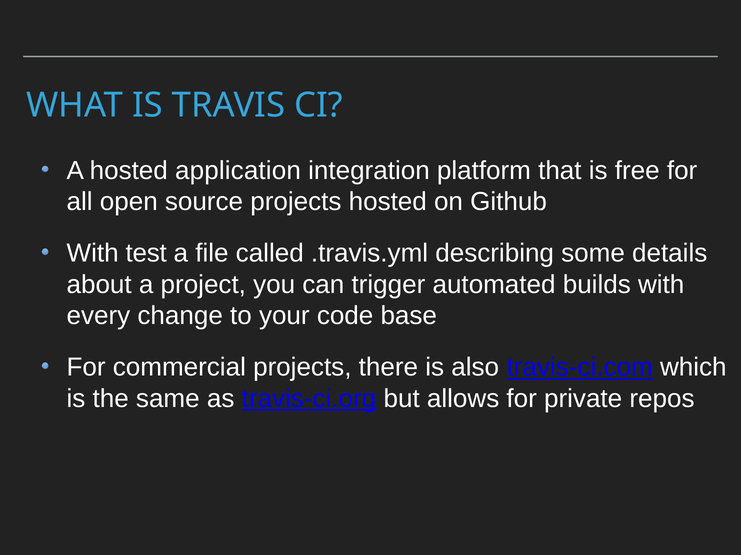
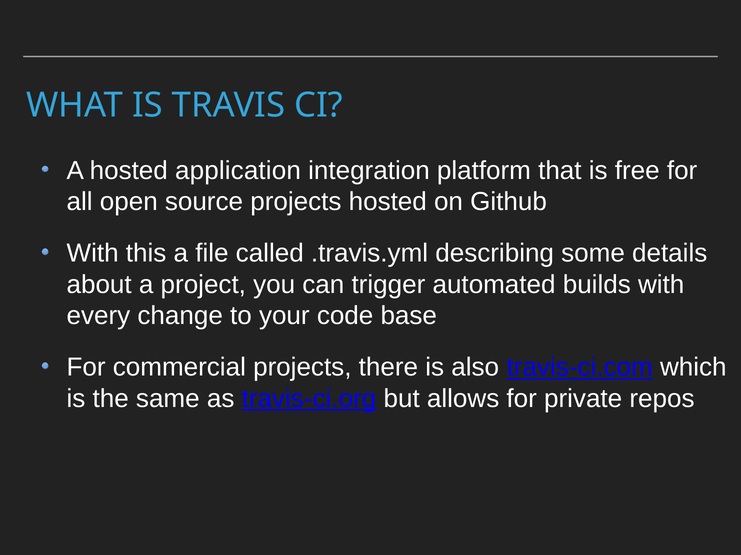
test: test -> this (146, 254)
